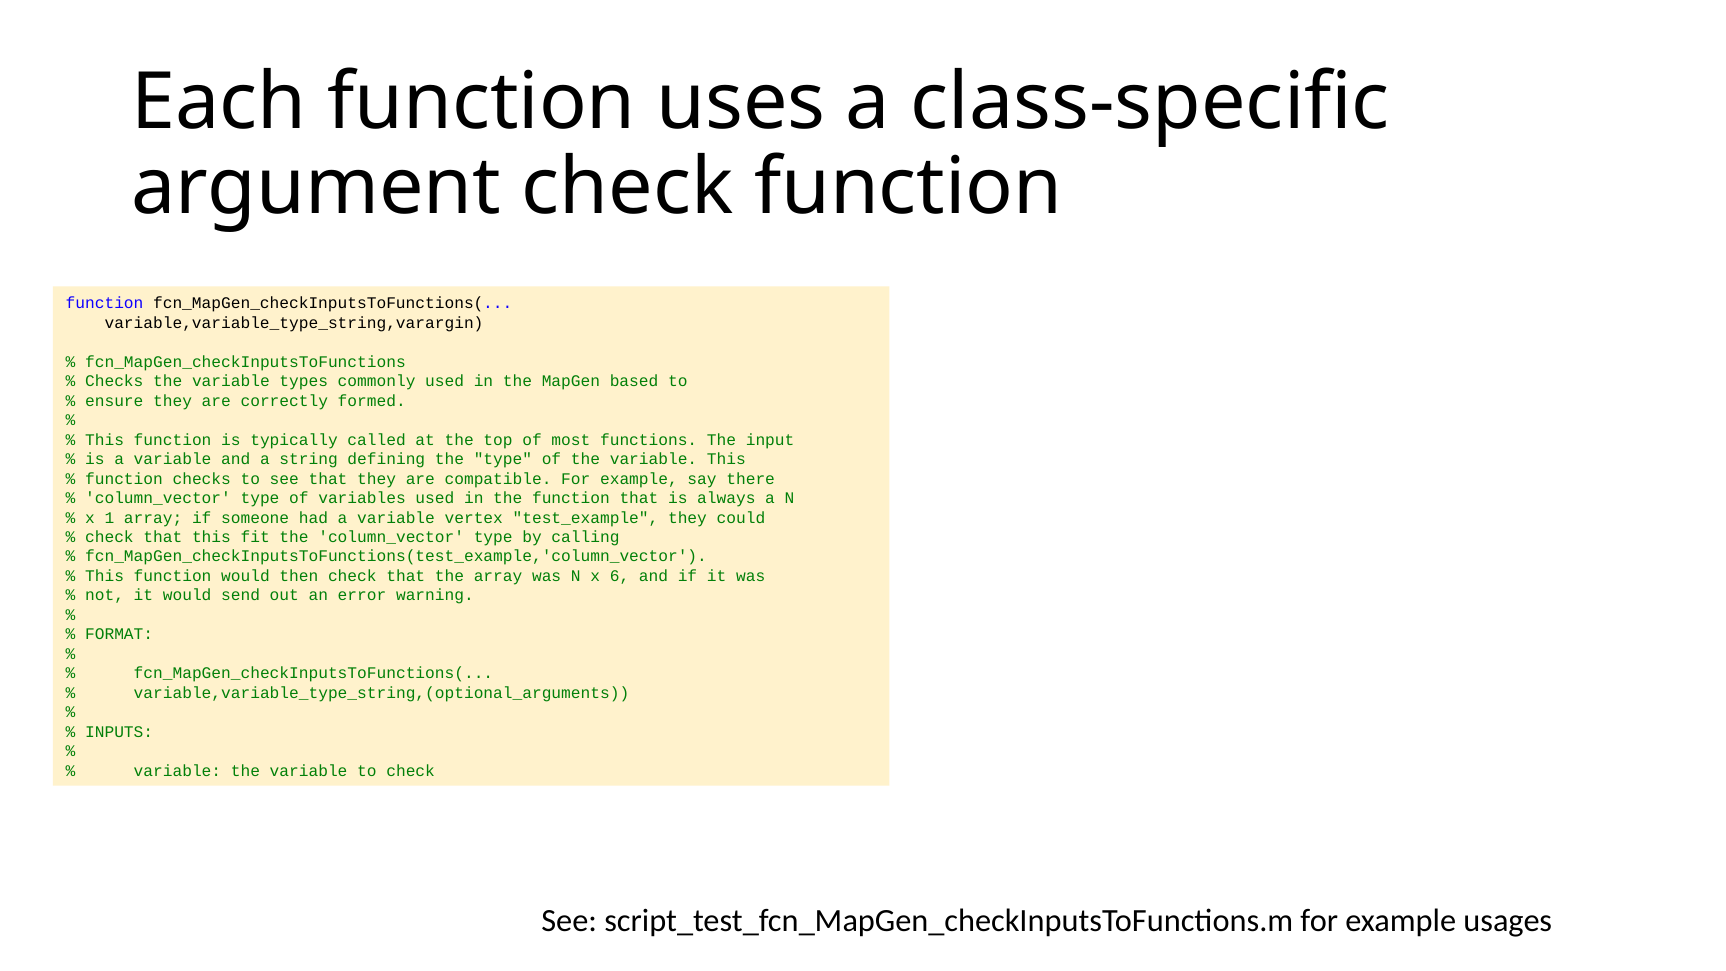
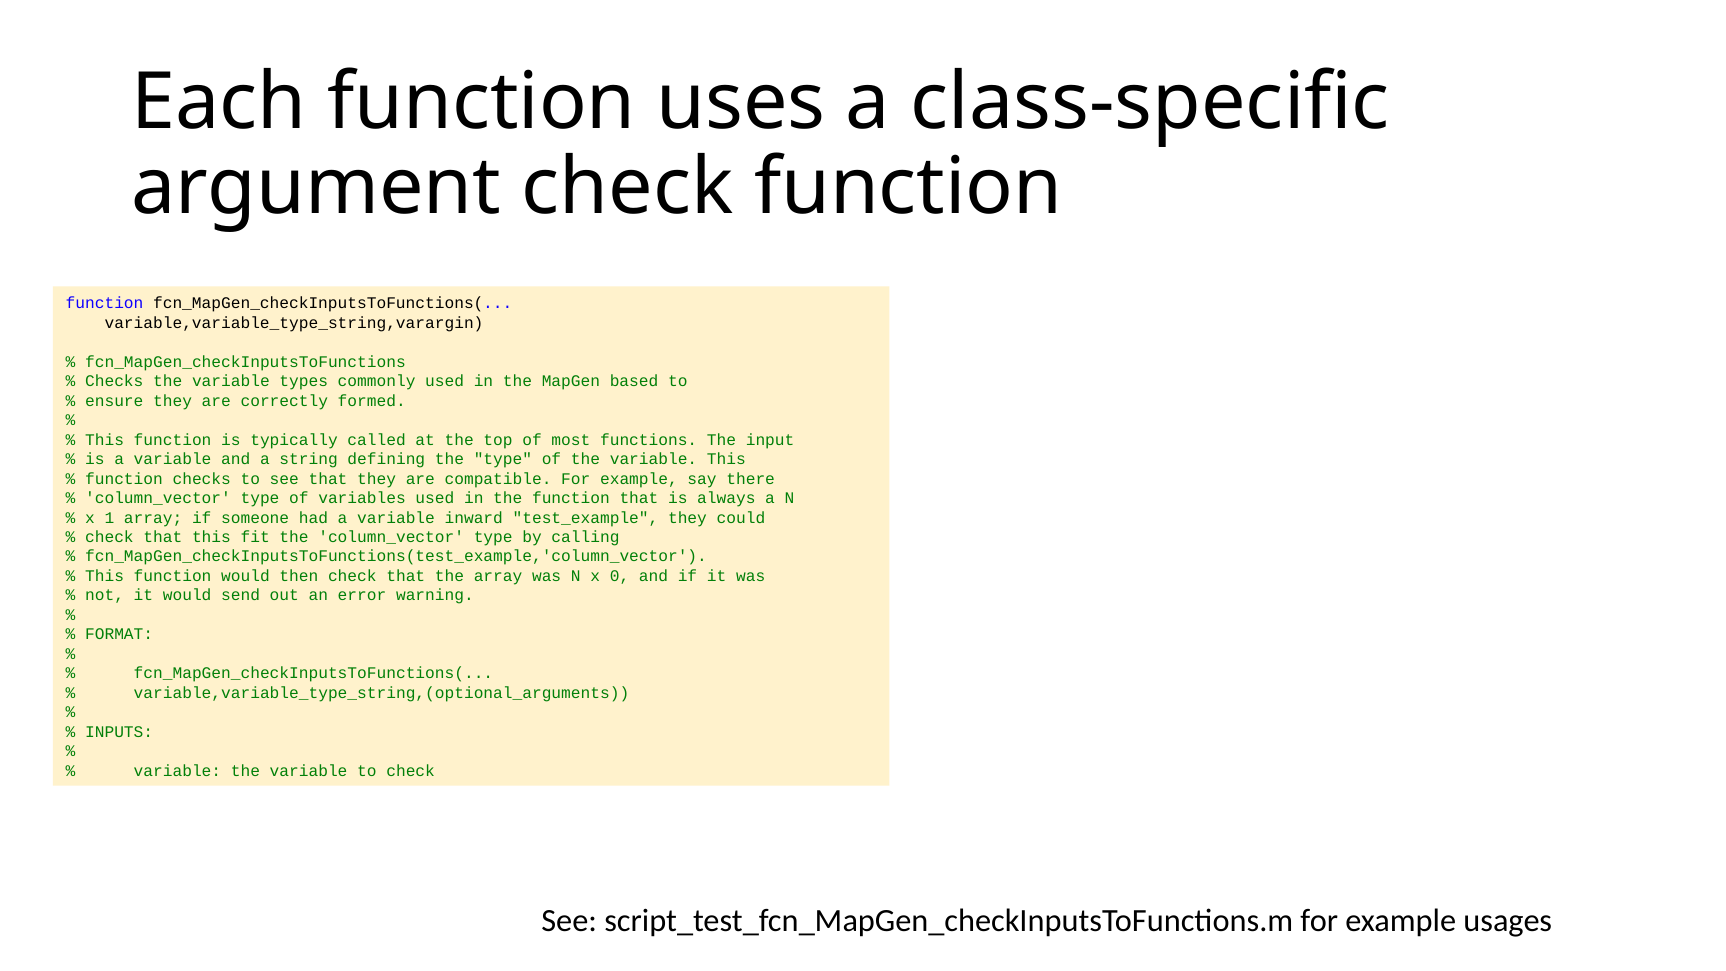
vertex: vertex -> inward (474, 518)
6: 6 -> 0 (619, 576)
